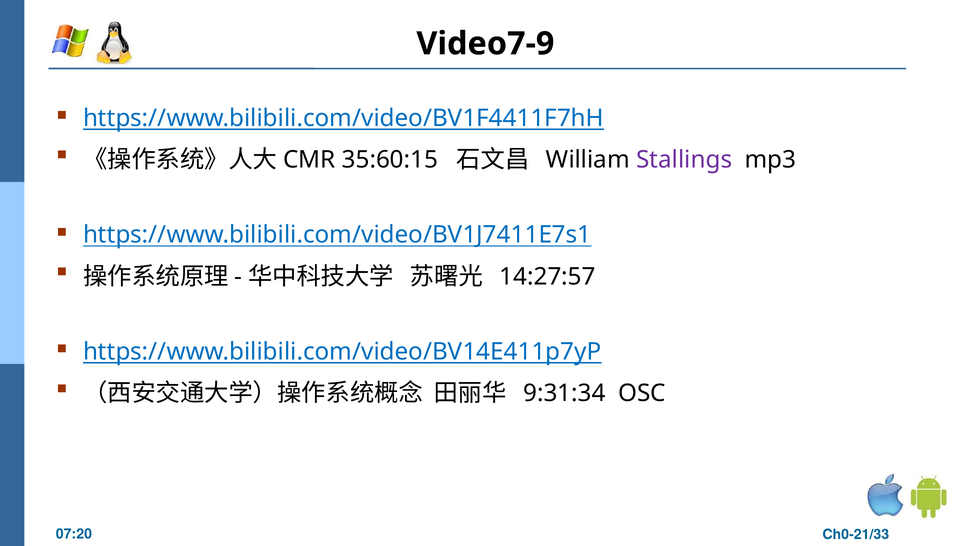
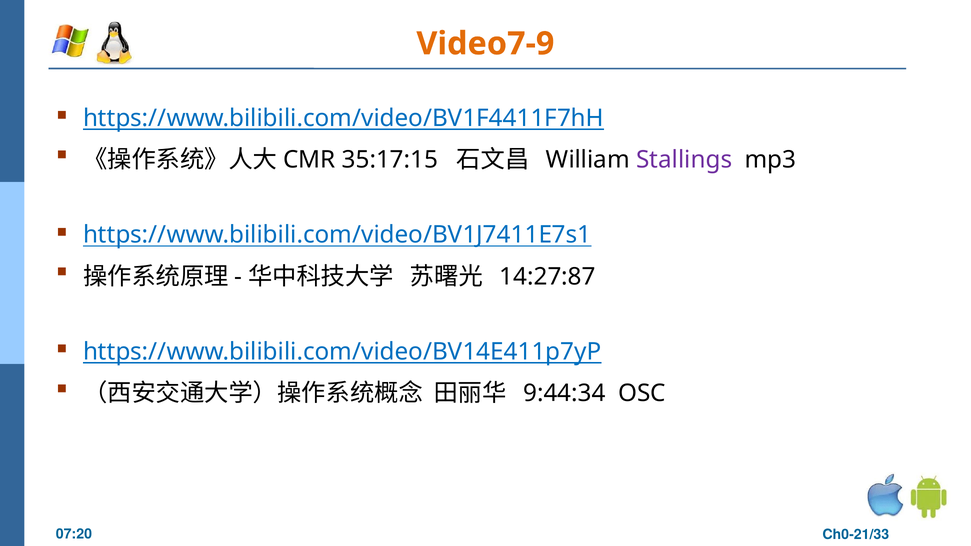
Video7-9 colour: black -> orange (485, 44)
35:60:15: 35:60:15 -> 35:17:15 (390, 160)
14:27:57: 14:27:57 -> 14:27:87 (548, 277)
9:31:34: 9:31:34 -> 9:44:34 (564, 393)
